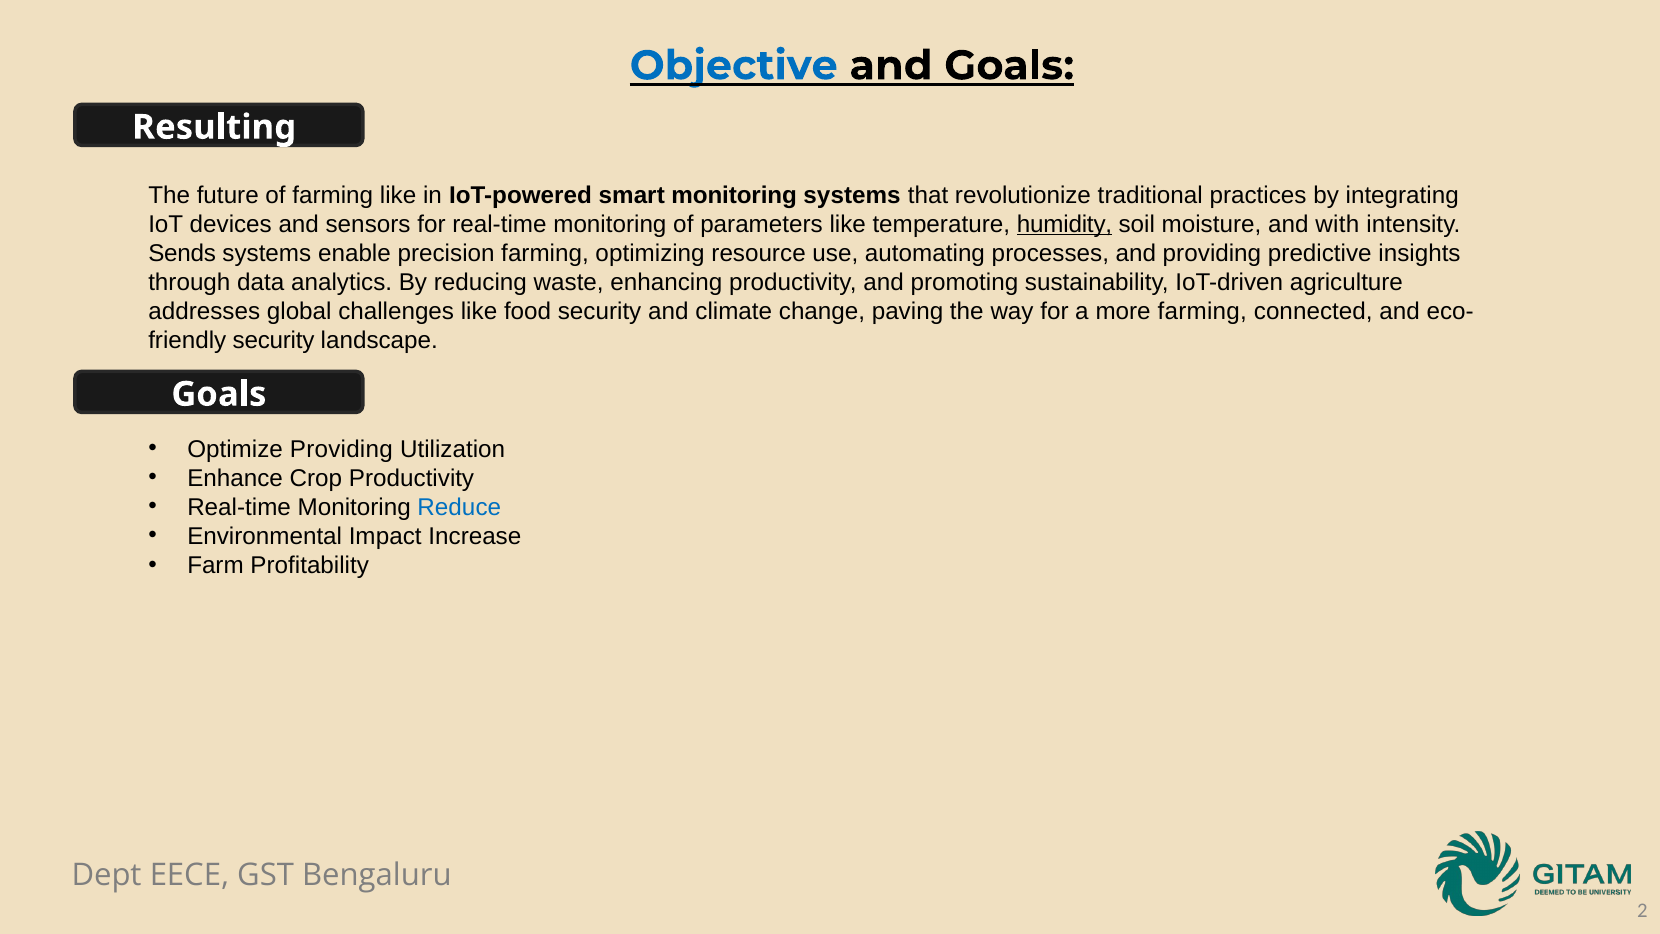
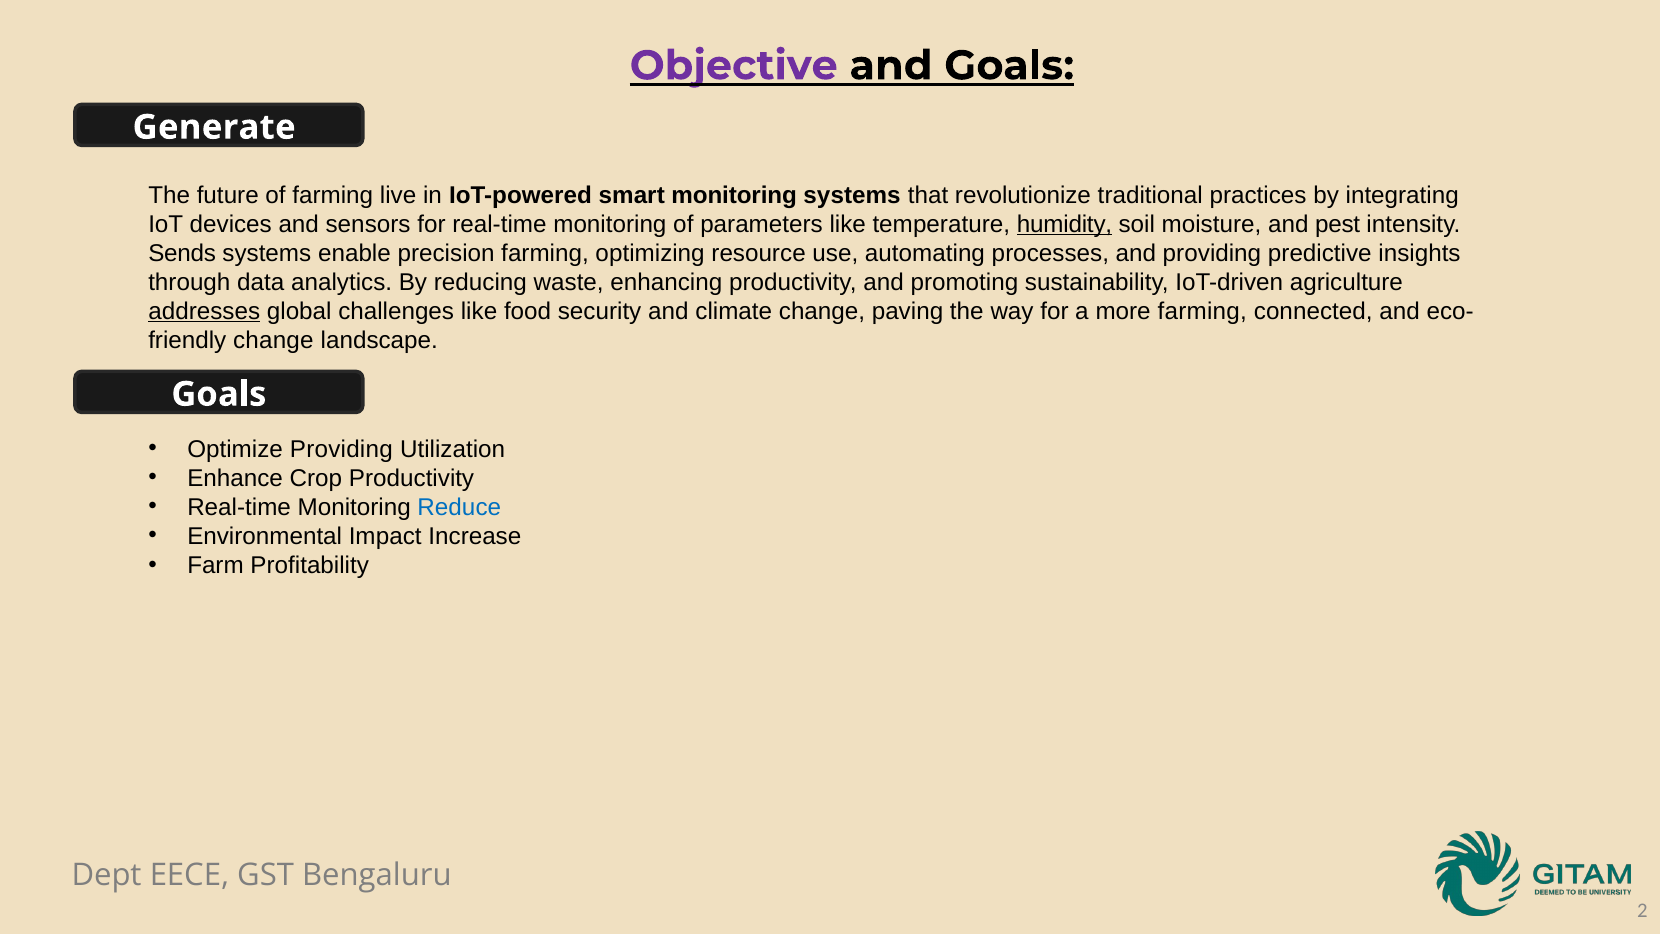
Objective colour: blue -> purple (734, 66)
Resulting: Resulting -> Generate (214, 127)
farming like: like -> live (398, 195)
with: with -> pest (1338, 224)
addresses underline: none -> present (204, 311)
security: security -> change (273, 340)
